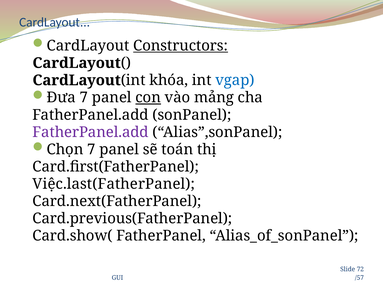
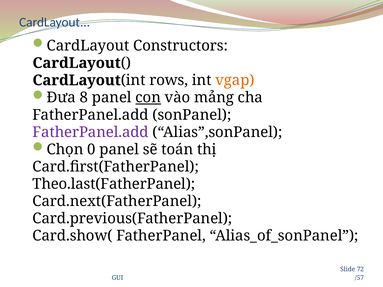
Constructors underline: present -> none (181, 46)
khóa: khóa -> rows (169, 80)
vgap colour: blue -> orange (235, 80)
Đưa 7: 7 -> 8 (84, 98)
Chọn 7: 7 -> 0 (91, 150)
Việc.last(FatherPanel: Việc.last(FatherPanel -> Theo.last(FatherPanel (114, 184)
